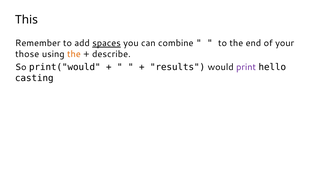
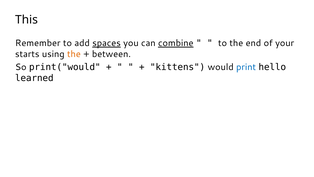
combine underline: none -> present (176, 43)
those: those -> starts (27, 54)
describe: describe -> between (111, 54)
results: results -> kittens (178, 67)
print colour: purple -> blue (246, 67)
casting: casting -> learned (34, 78)
